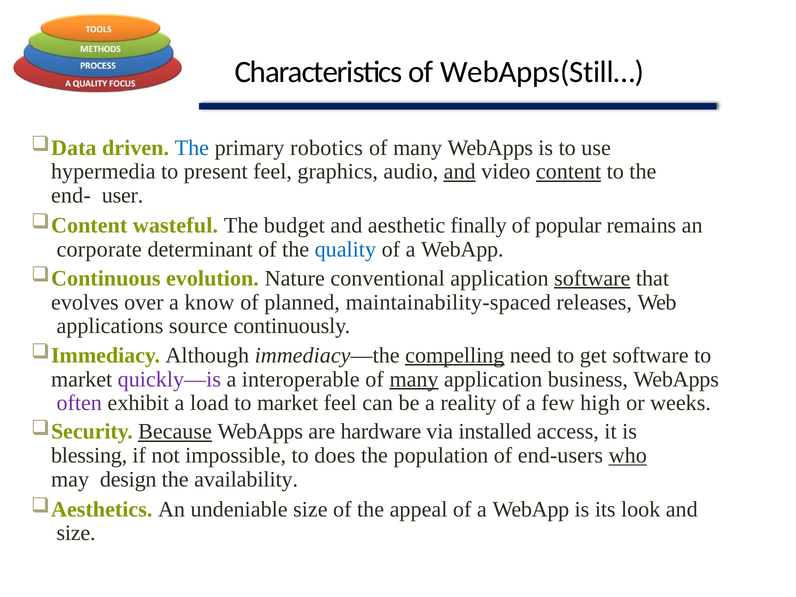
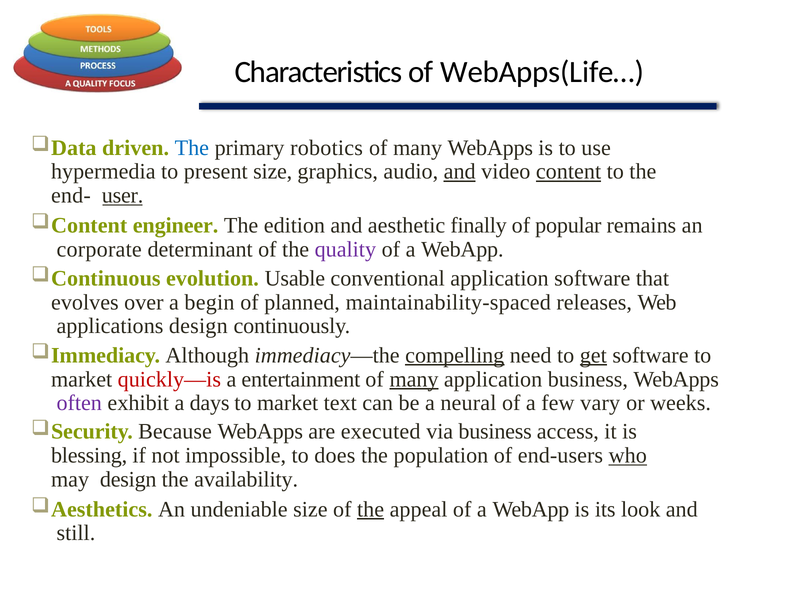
WebApps(Still…: WebApps(Still… -> WebApps(Life… (542, 72)
present feel: feel -> size (273, 172)
user underline: none -> present (123, 195)
wasteful: wasteful -> engineer (176, 225)
budget: budget -> edition (294, 225)
quality colour: blue -> purple (345, 249)
Nature: Nature -> Usable (295, 278)
software underline: present -> none (592, 278)
know: know -> begin (209, 302)
applications source: source -> design (198, 326)
get underline: none -> present (593, 355)
quickly—is colour: purple -> red (169, 379)
interoperable: interoperable -> entertainment (301, 379)
load: load -> days (210, 403)
market feel: feel -> text (340, 403)
reality: reality -> neural (468, 403)
high: high -> vary (600, 403)
Because underline: present -> none (175, 432)
hardware: hardware -> executed (381, 432)
via installed: installed -> business (495, 432)
the underline: none -> present (371, 509)
size: size -> still (76, 533)
